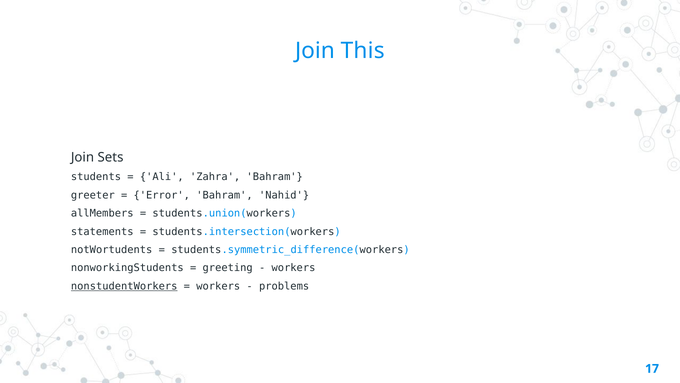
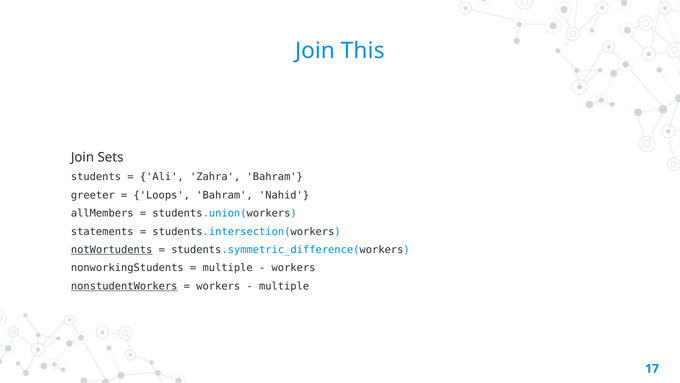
Error: Error -> Loops (162, 195)
notWortudents underline: none -> present (112, 249)
greeting: greeting -> multiple (228, 268)
problems: problems -> multiple (284, 286)
